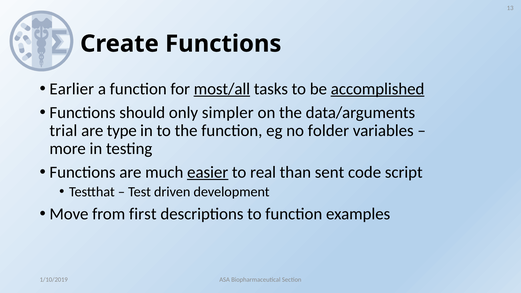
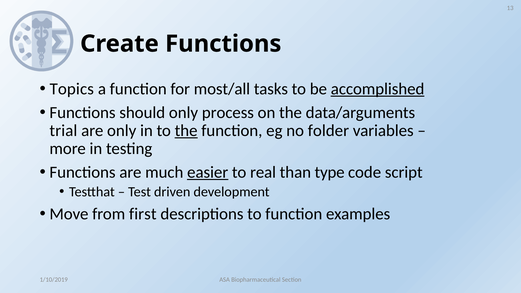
Earlier: Earlier -> Topics (72, 89)
most/all underline: present -> none (222, 89)
simpler: simpler -> process (228, 112)
are type: type -> only (122, 131)
the underline: none -> present (186, 131)
sent: sent -> type (330, 172)
